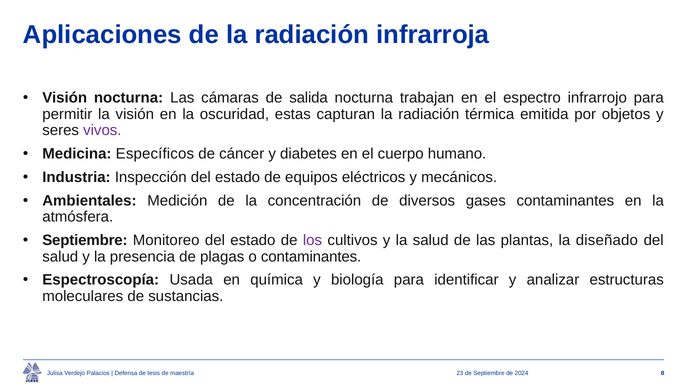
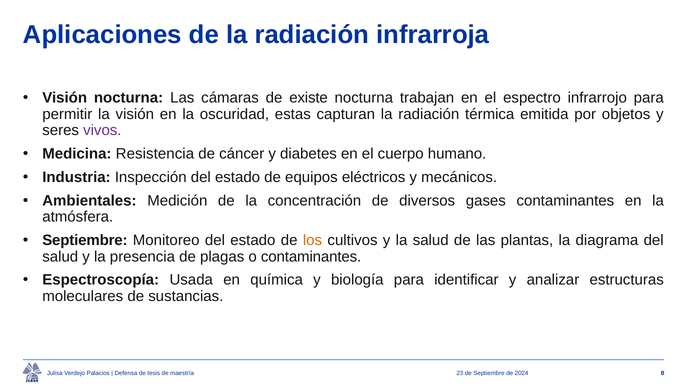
salida: salida -> existe (309, 98)
Específicos: Específicos -> Resistencia (155, 154)
los colour: purple -> orange (313, 240)
diseñado: diseñado -> diagrama (607, 240)
